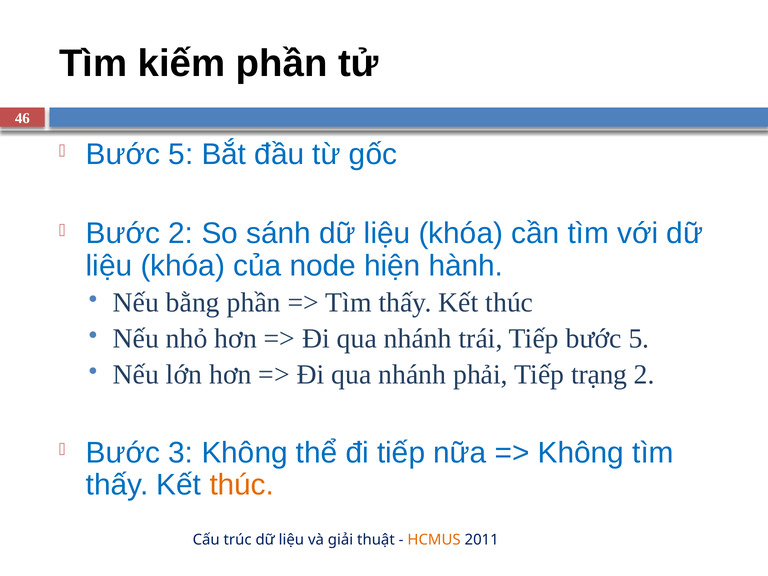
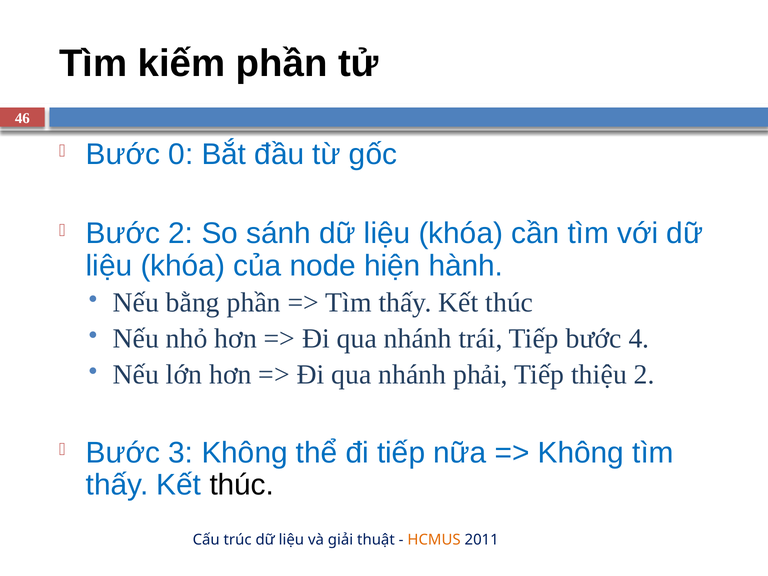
5: 5 -> 0 (181, 154)
Tiếp bước 5: 5 -> 4 (639, 339)
trạng: trạng -> thiệu (599, 374)
thúc colour: orange -> black (242, 485)
